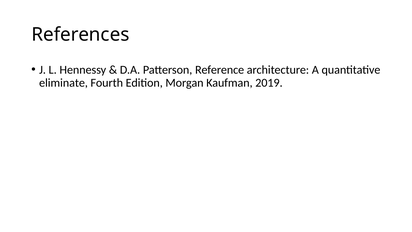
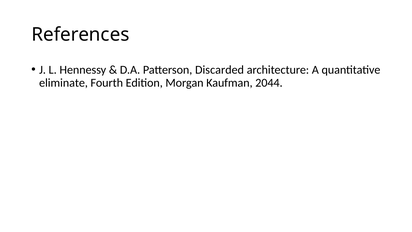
Reference: Reference -> Discarded (220, 70)
2019: 2019 -> 2044 (269, 83)
